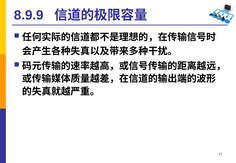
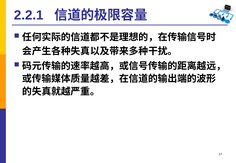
8.9.9: 8.9.9 -> 2.2.1 (29, 15)
